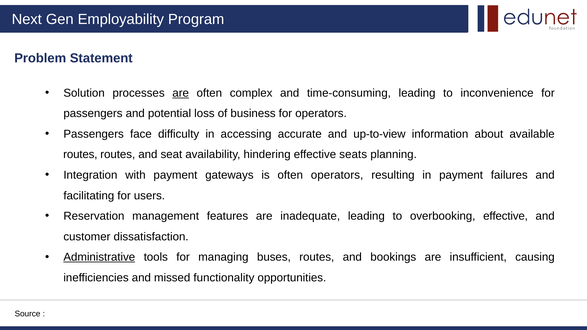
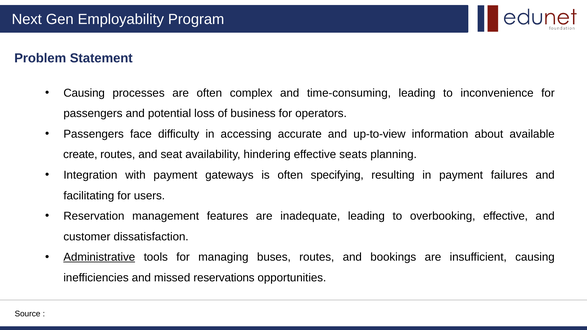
Solution: Solution -> Causing (84, 93)
are underline: present -> none (181, 93)
routes: routes -> create (80, 155)
often operators: operators -> specifying (337, 175)
functionality: functionality -> reservations (224, 278)
